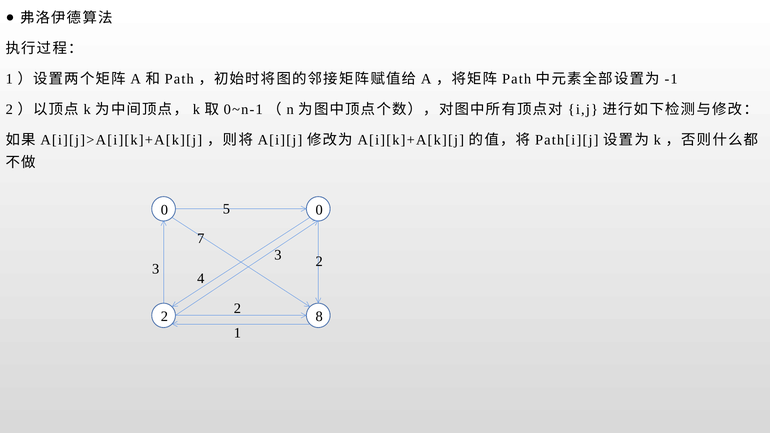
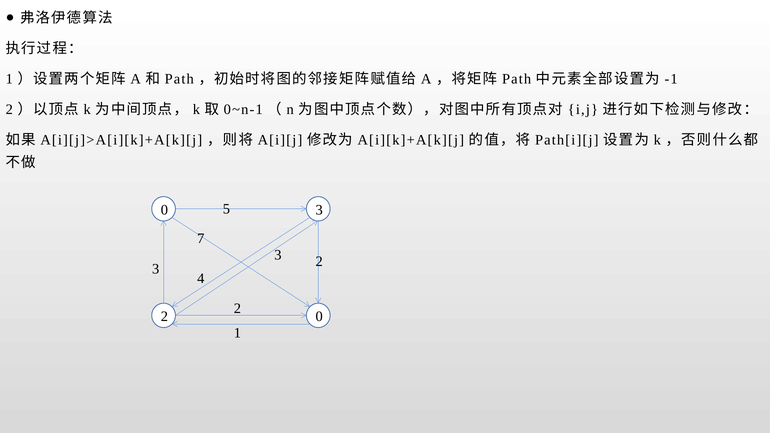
0 0: 0 -> 3 (319, 210)
2 8: 8 -> 0 (319, 316)
